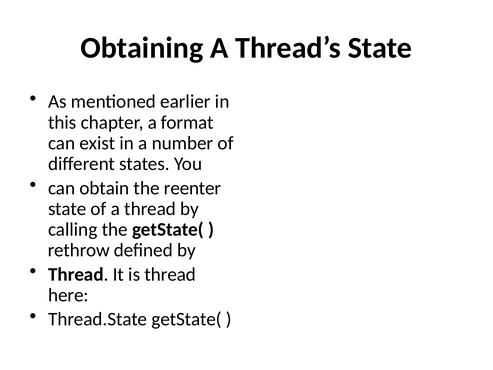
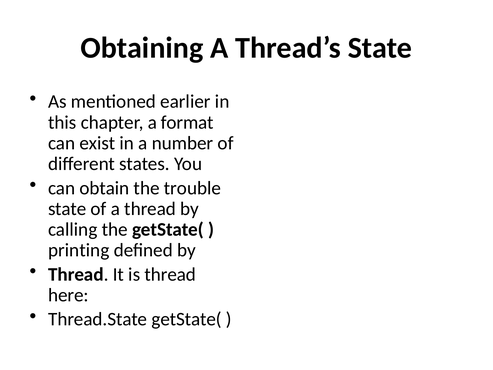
reenter: reenter -> trouble (192, 188)
rethrow: rethrow -> printing (79, 250)
